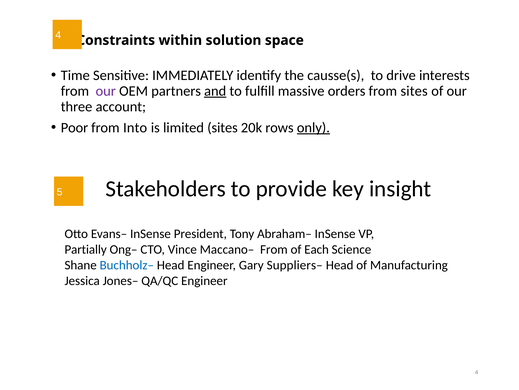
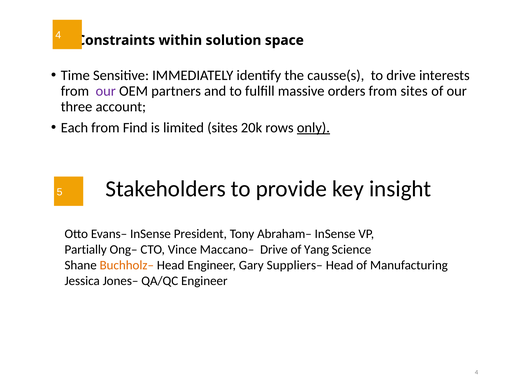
and underline: present -> none (215, 91)
Poor: Poor -> Each (74, 127)
Into: Into -> Find (135, 127)
Maccano– From: From -> Drive (274, 249)
Each: Each -> Yang (317, 249)
Buchholz– colour: blue -> orange (127, 265)
